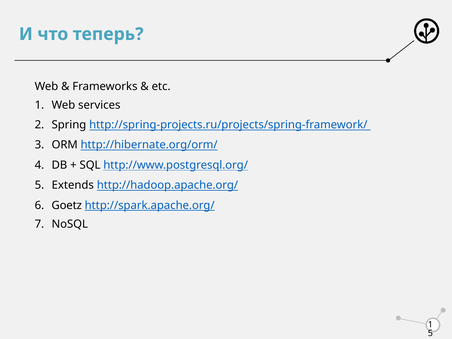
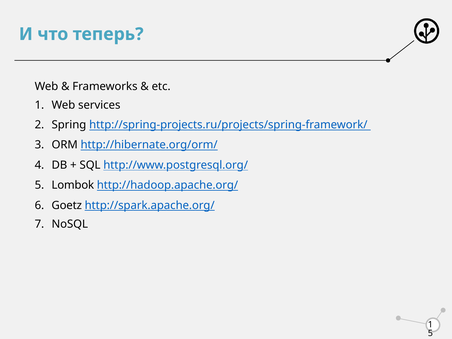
Extends: Extends -> Lombok (73, 185)
